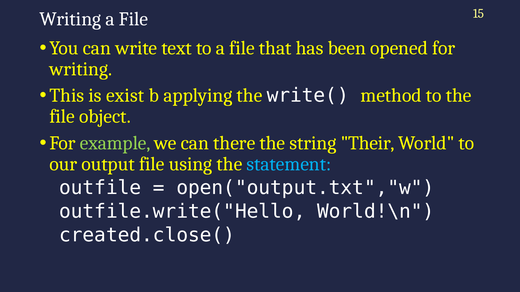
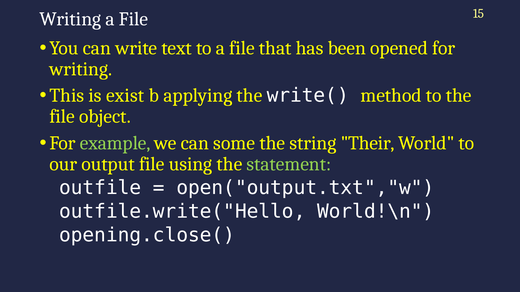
there: there -> some (234, 143)
statement colour: light blue -> light green (289, 164)
created.close(: created.close( -> opening.close( (147, 236)
